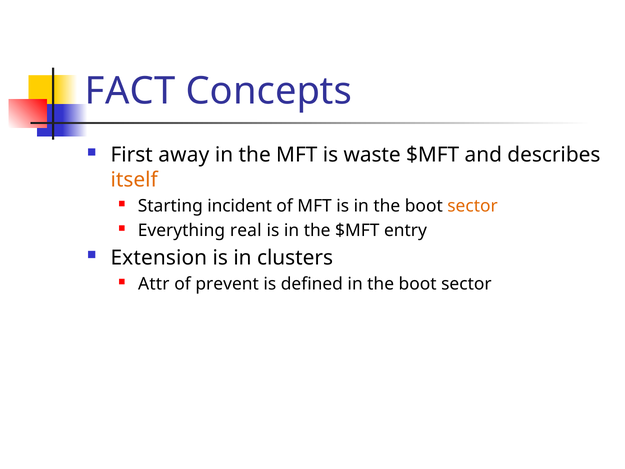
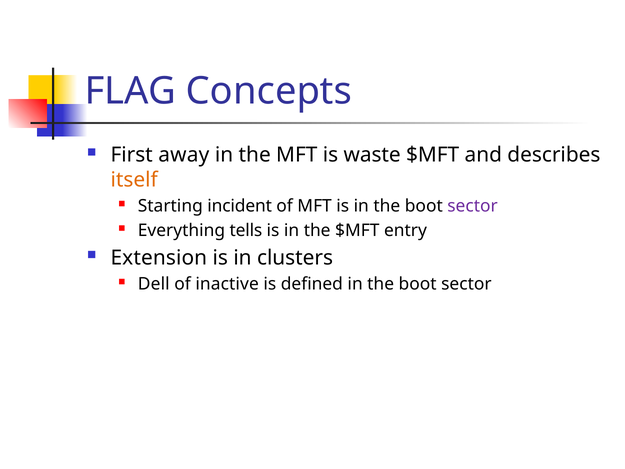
FACT: FACT -> FLAG (131, 91)
sector colour: orange -> purple (473, 206)
real: real -> tells (246, 230)
Attr: Attr -> Dell (154, 284)
prevent: prevent -> inactive (227, 284)
